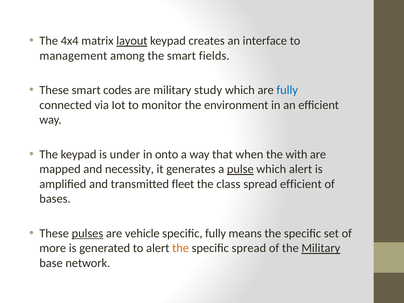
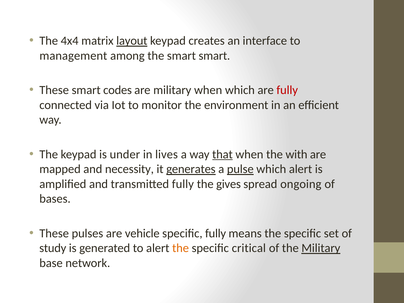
smart fields: fields -> smart (214, 56)
military study: study -> when (208, 90)
fully colour: blue -> red (287, 90)
onto: onto -> lives (167, 154)
that underline: none -> present (222, 154)
generates underline: none -> present (191, 169)
transmitted fleet: fleet -> fully (183, 184)
class: class -> gives (229, 184)
spread efficient: efficient -> ongoing (301, 184)
pulses underline: present -> none (87, 233)
more: more -> study (53, 248)
specific spread: spread -> critical (249, 248)
